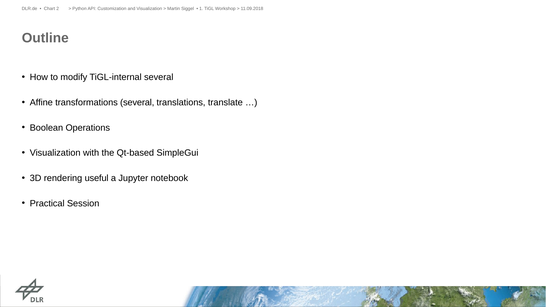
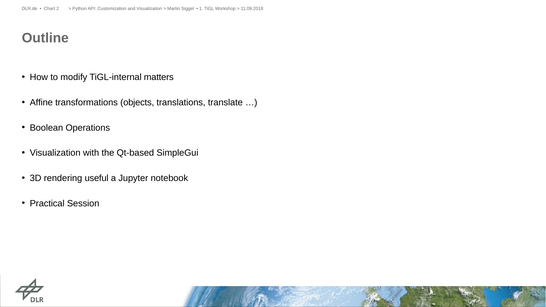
TiGL-internal several: several -> matters (159, 77)
transformations several: several -> objects (137, 103)
